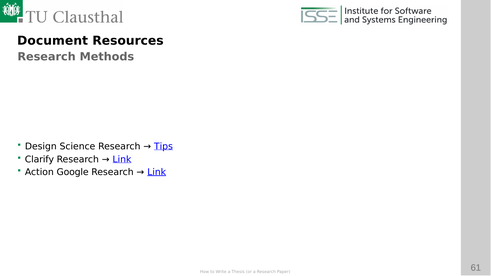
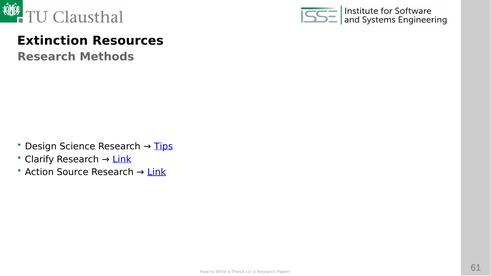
Document: Document -> Extinction (53, 41)
Google: Google -> Source (73, 172)
